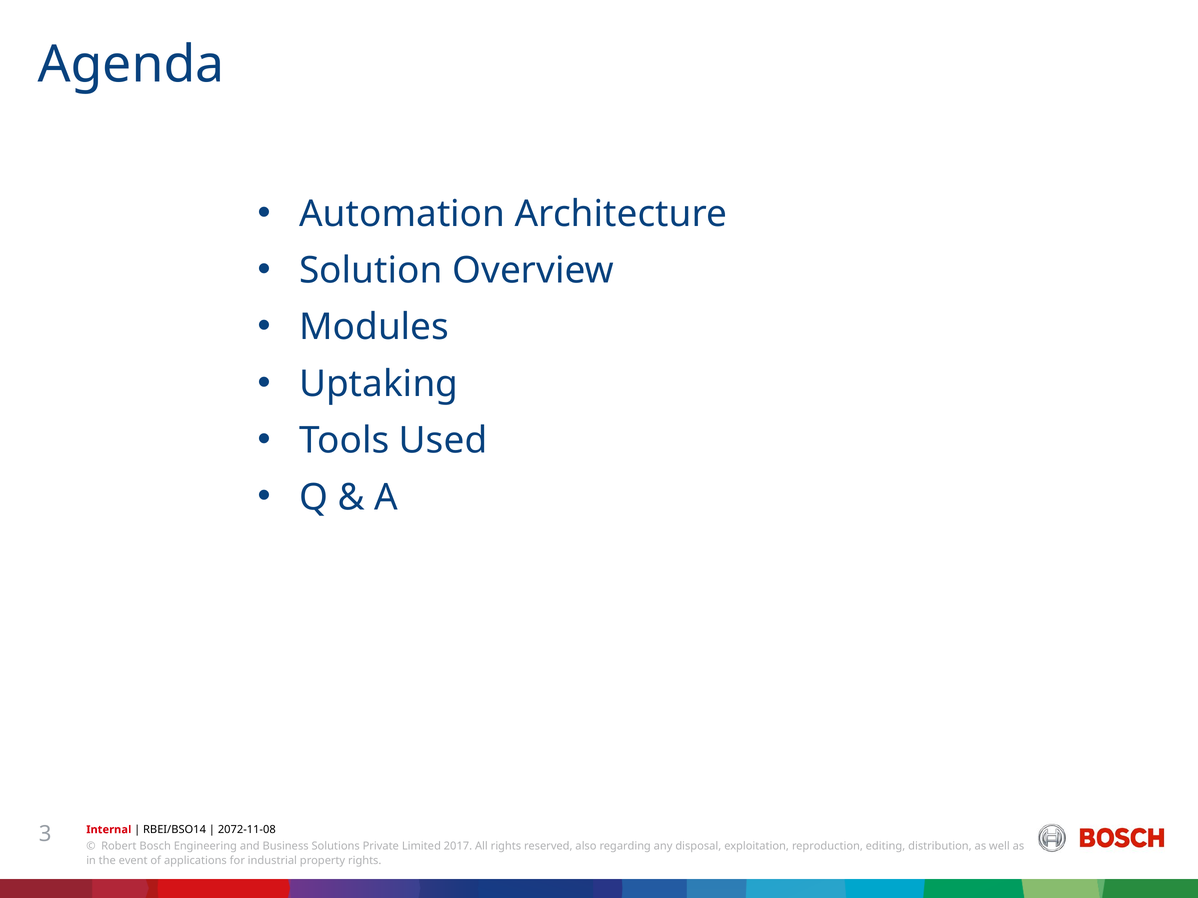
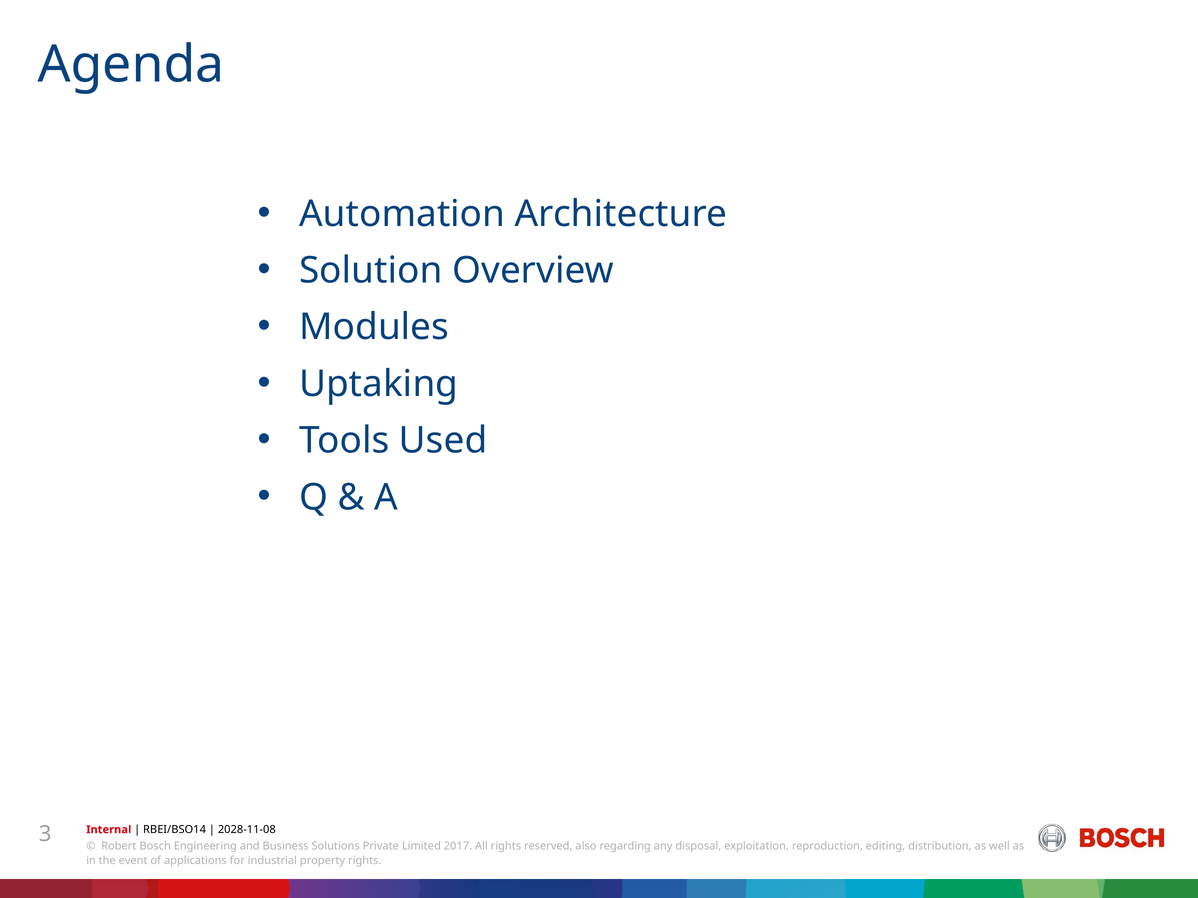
2072-11-08: 2072-11-08 -> 2028-11-08 (247, 830)
